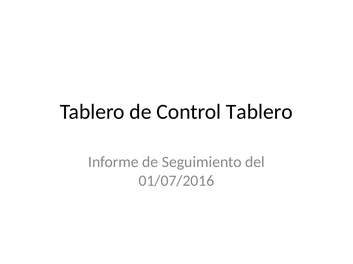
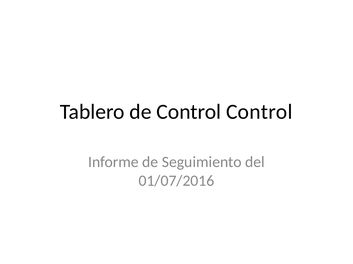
Control Tablero: Tablero -> Control (259, 112)
